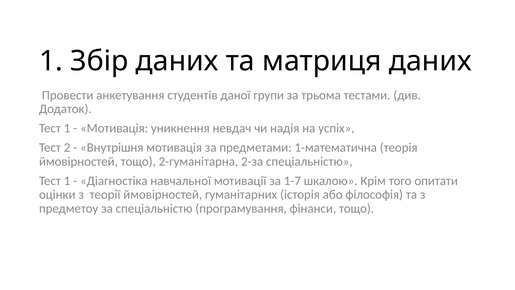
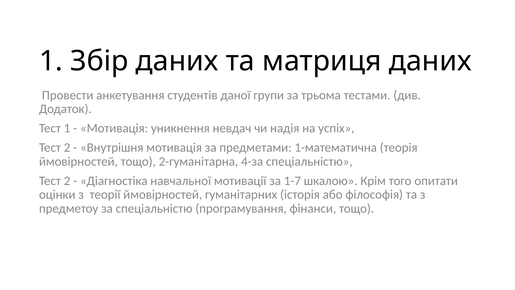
2-за: 2-за -> 4-за (252, 161)
1: 1 -> 2 (67, 181)
